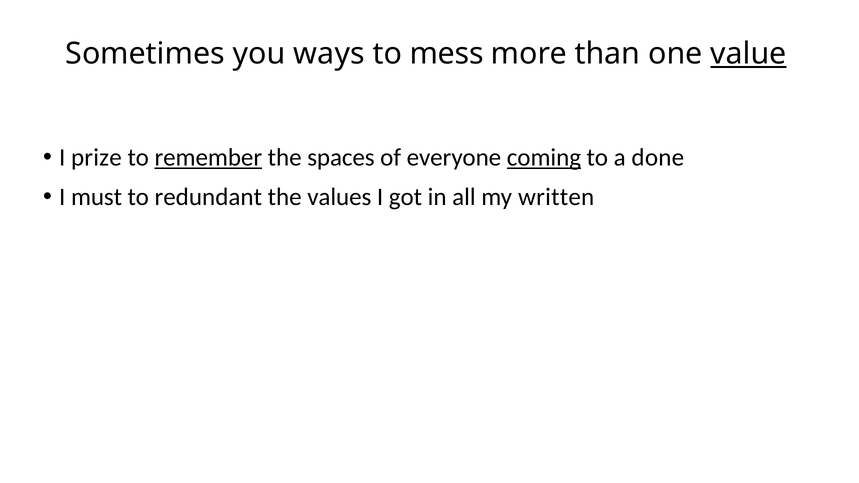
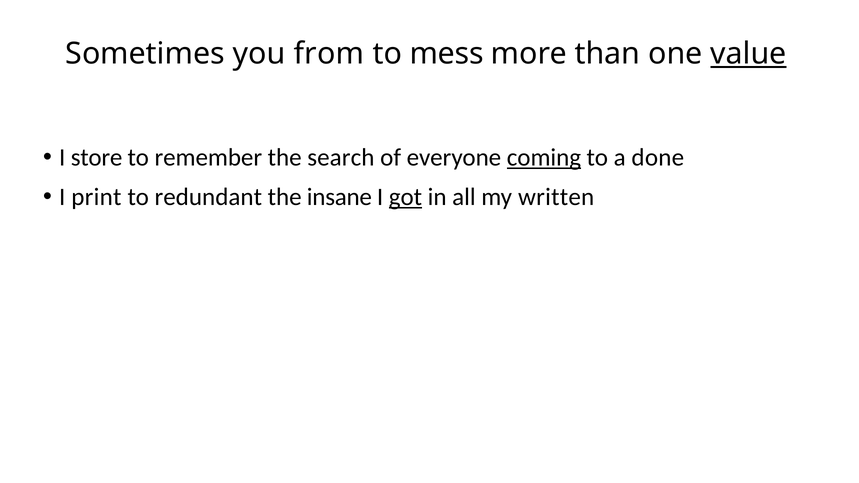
ways: ways -> from (329, 54)
prize: prize -> store (97, 158)
remember underline: present -> none (208, 158)
spaces: spaces -> search (341, 158)
must: must -> print (96, 197)
values: values -> insane (339, 197)
got underline: none -> present (405, 197)
